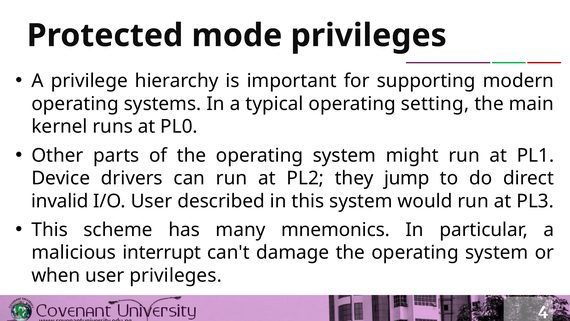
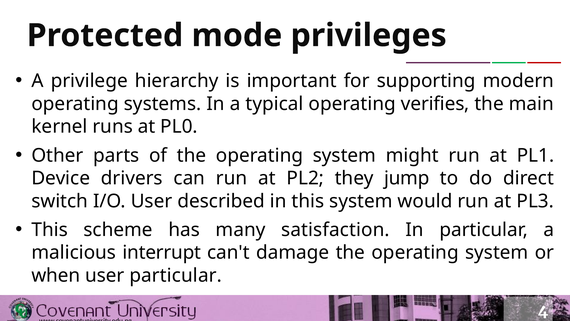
setting: setting -> verifies (435, 104)
invalid: invalid -> switch (60, 201)
mnemonics: mnemonics -> satisfaction (335, 230)
user privileges: privileges -> particular (176, 275)
